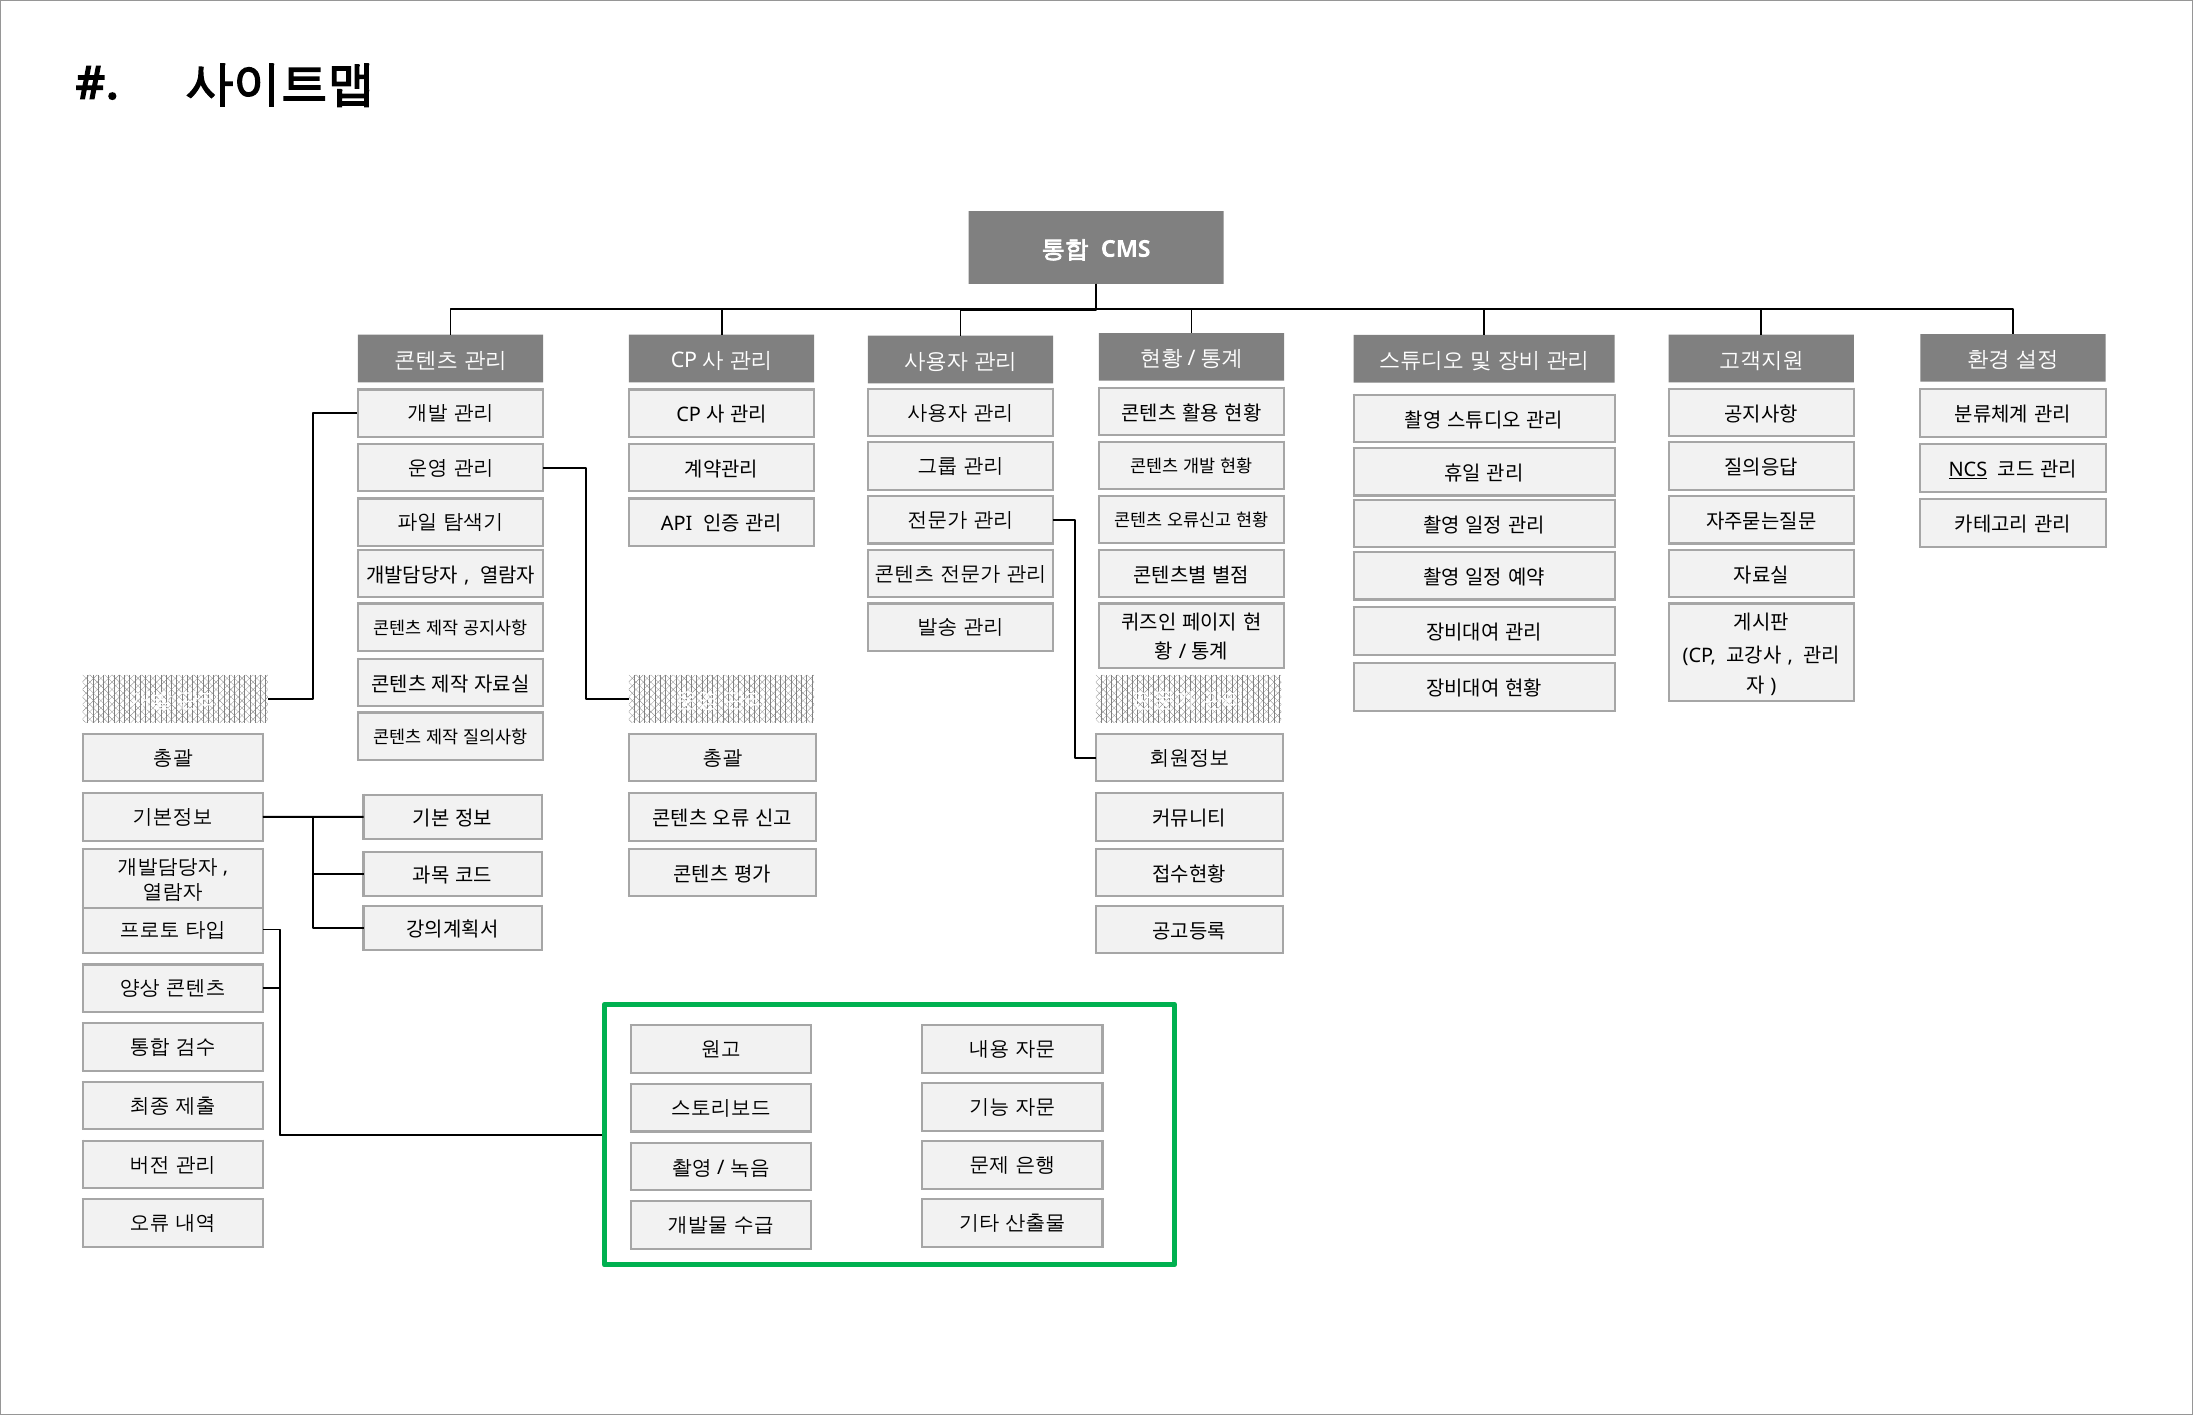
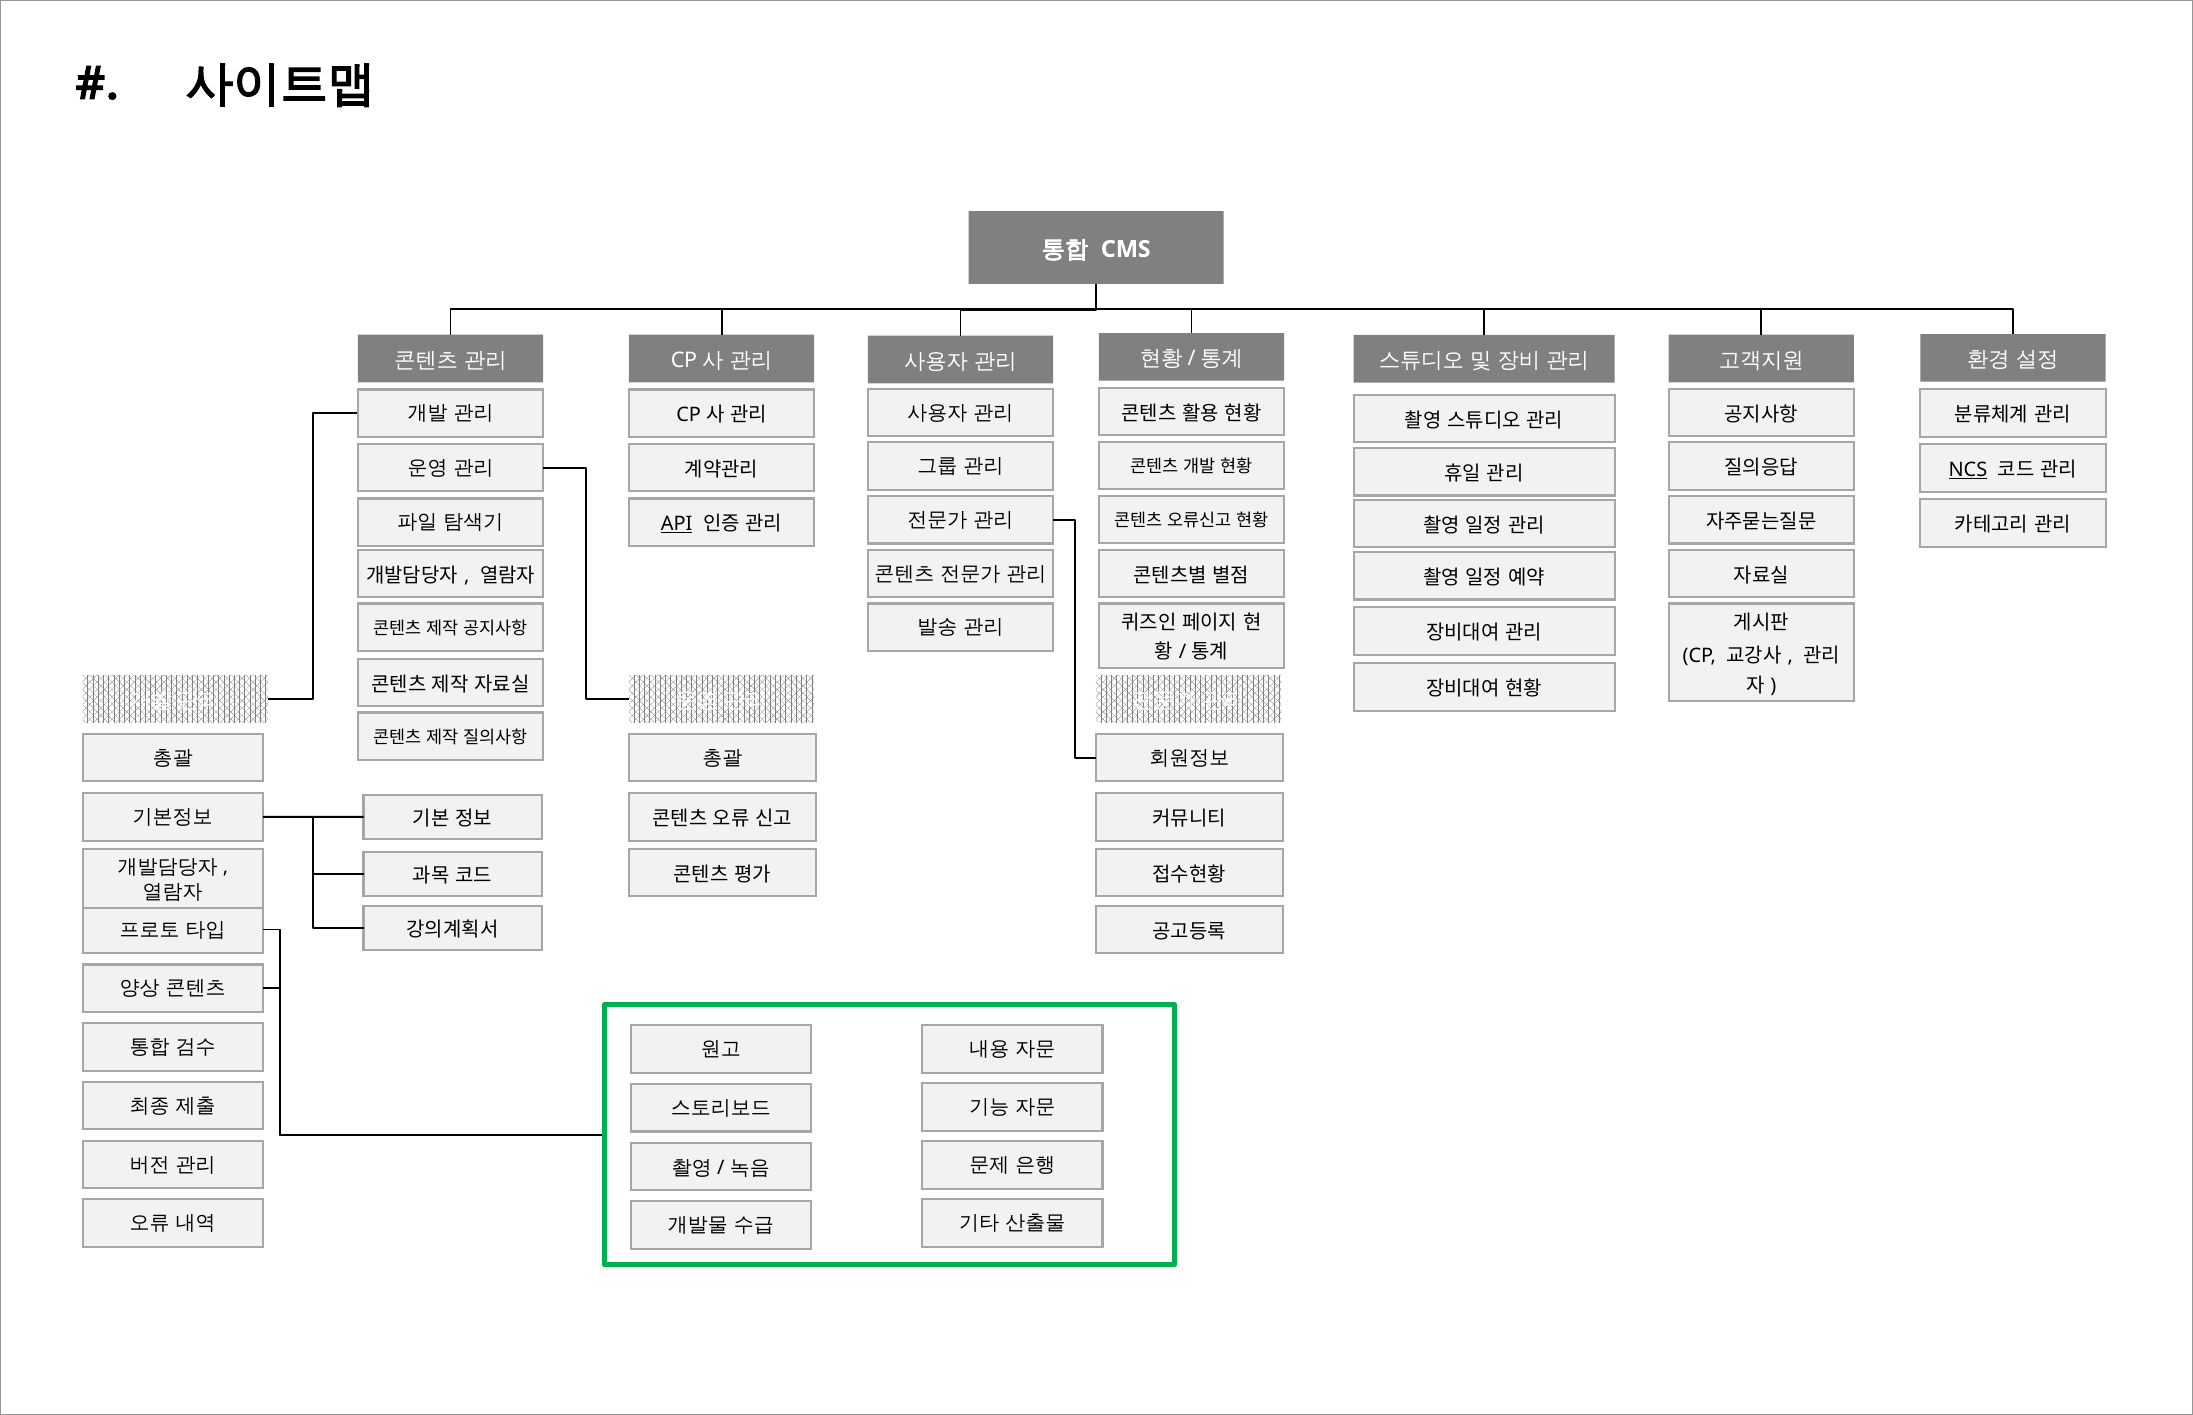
API underline: none -> present (677, 524)
